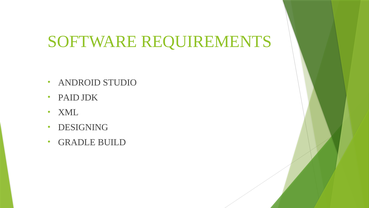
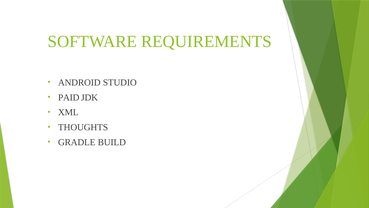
DESIGNING: DESIGNING -> THOUGHTS (83, 127)
